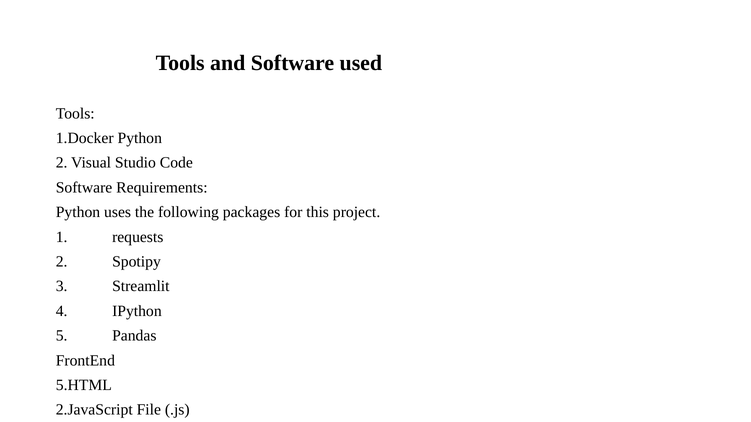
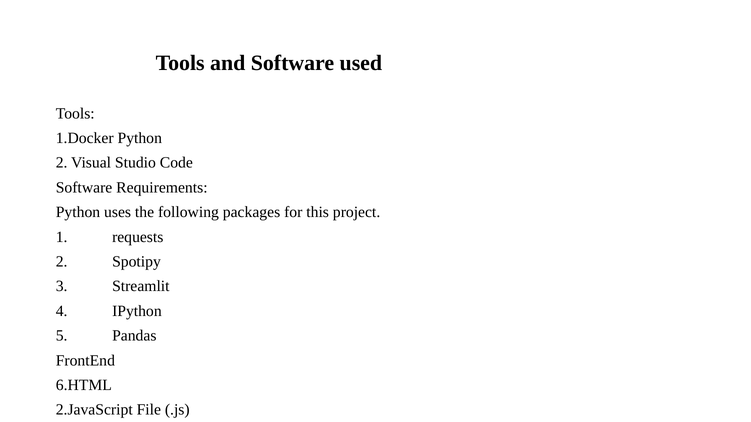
5.HTML: 5.HTML -> 6.HTML (84, 385)
